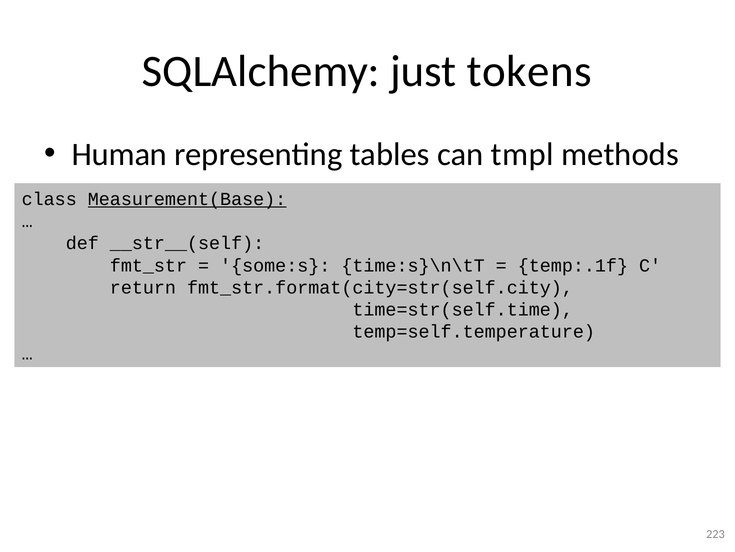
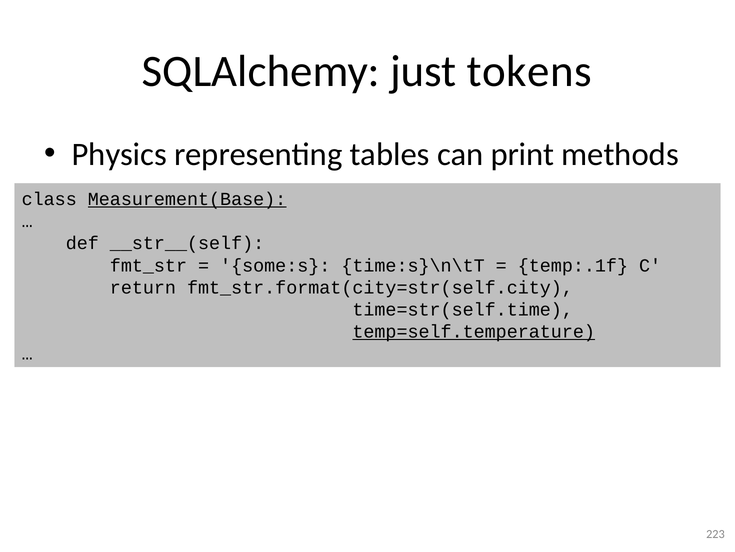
Human: Human -> Physics (119, 154)
tmpl: tmpl -> print (522, 154)
temp=self.temperature underline: none -> present (474, 331)
